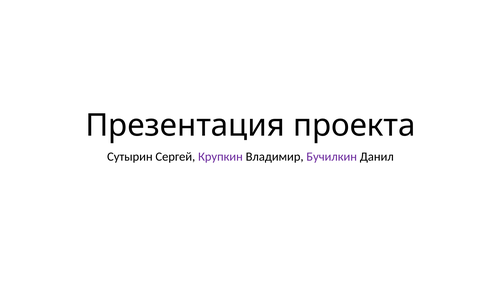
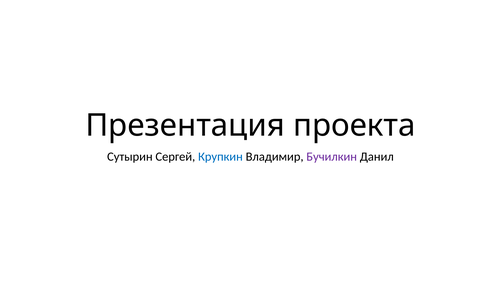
Крупкин colour: purple -> blue (220, 157)
